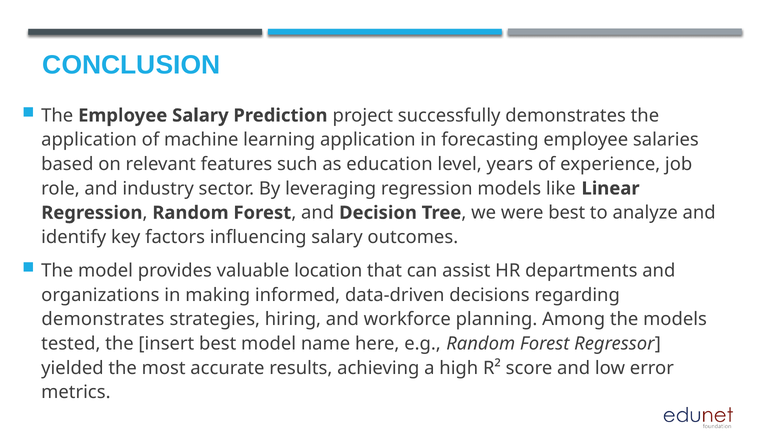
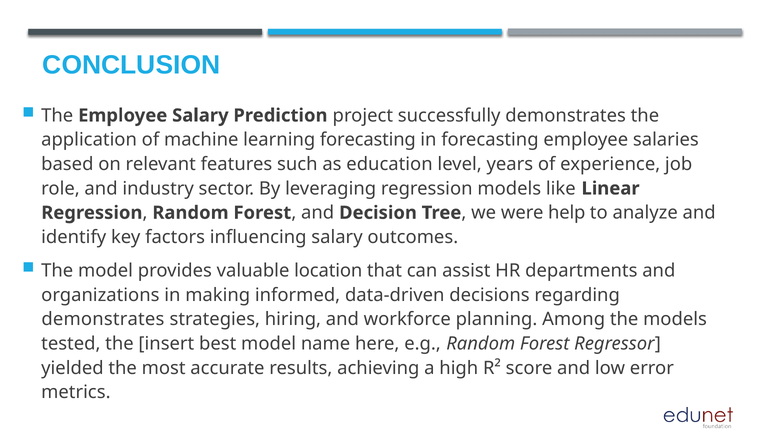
learning application: application -> forecasting (368, 140)
were best: best -> help (567, 213)
